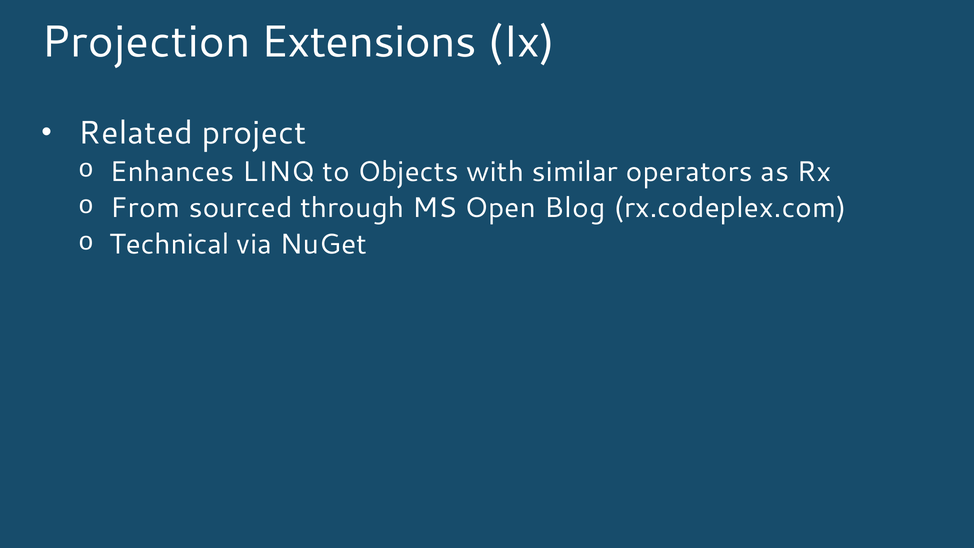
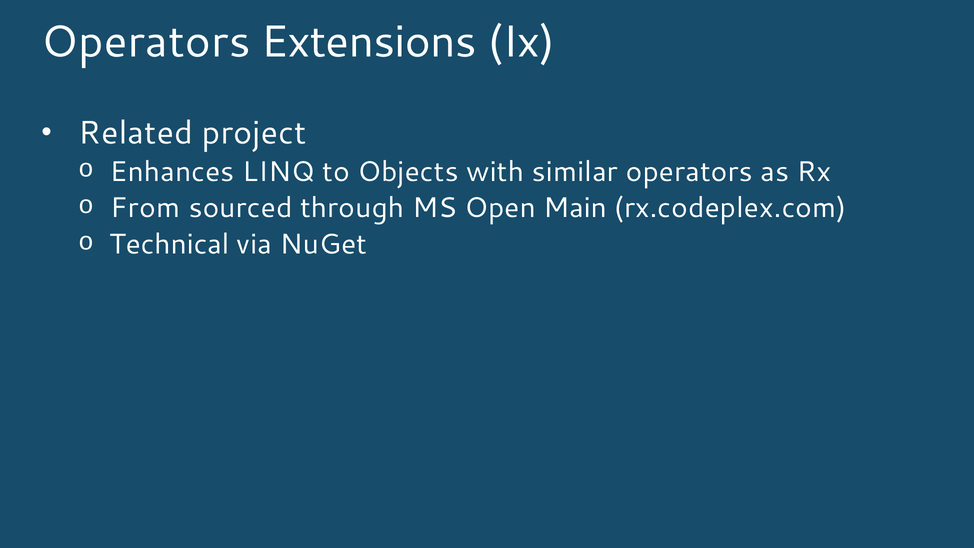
Projection: Projection -> Operators (146, 42)
Blog: Blog -> Main (575, 208)
